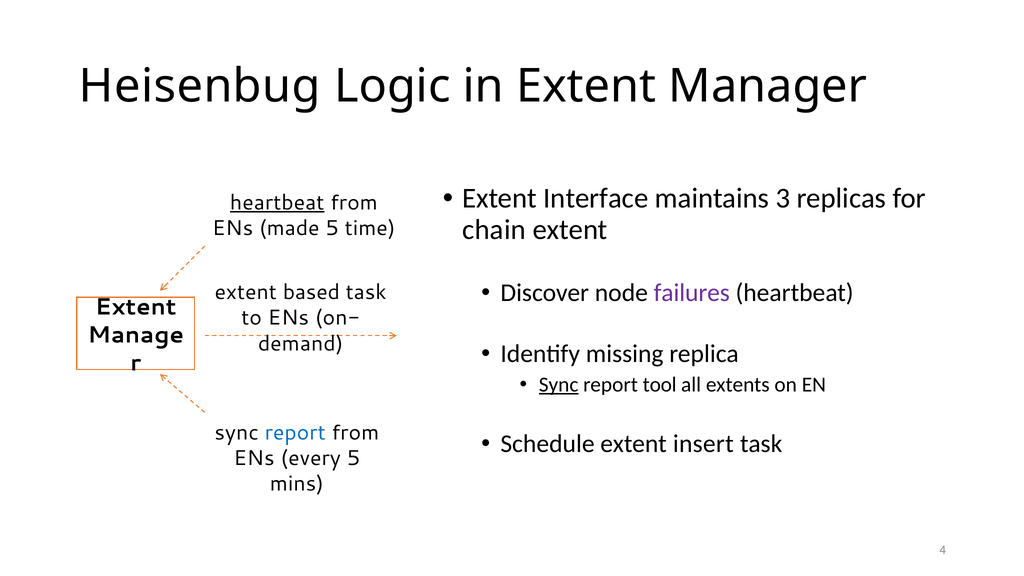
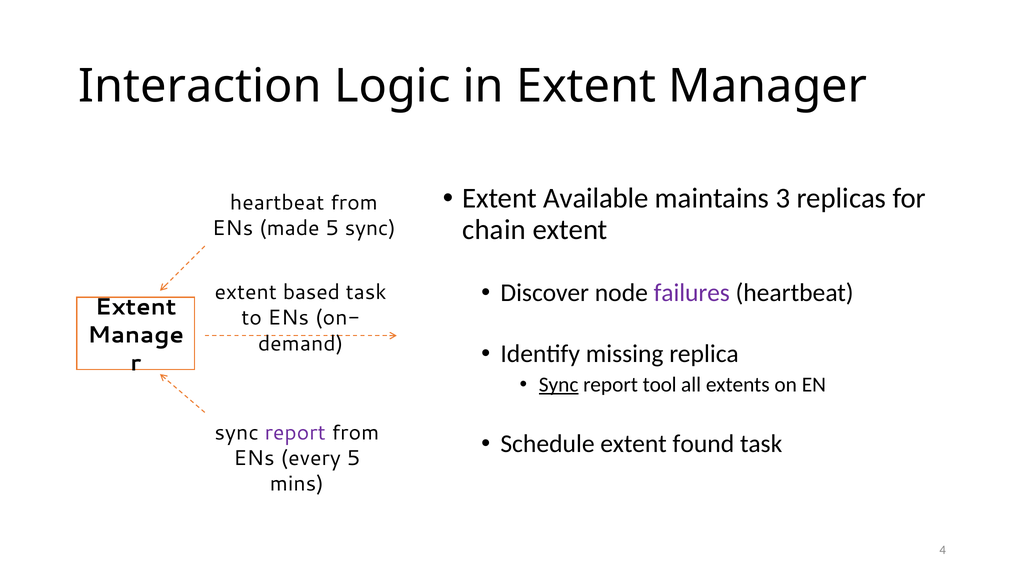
Heisenbug: Heisenbug -> Interaction (200, 86)
Interface: Interface -> Available (596, 198)
heartbeat underline: present -> none (277, 203)
5 time: time -> sync (370, 228)
report colour: blue -> purple (295, 433)
insert: insert -> found (703, 444)
